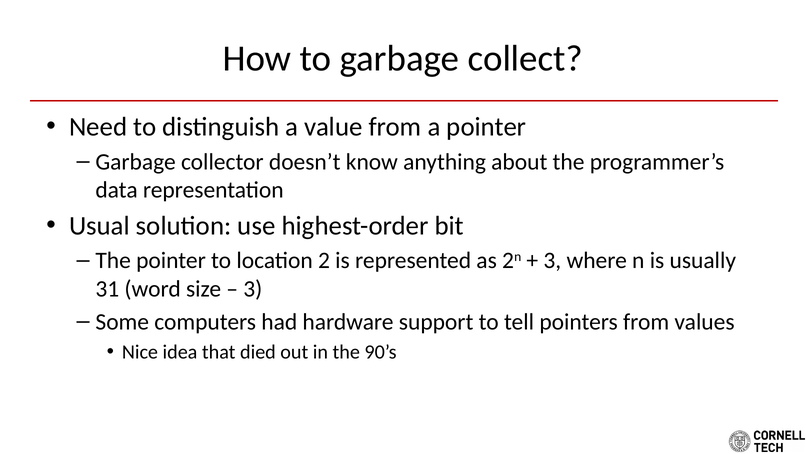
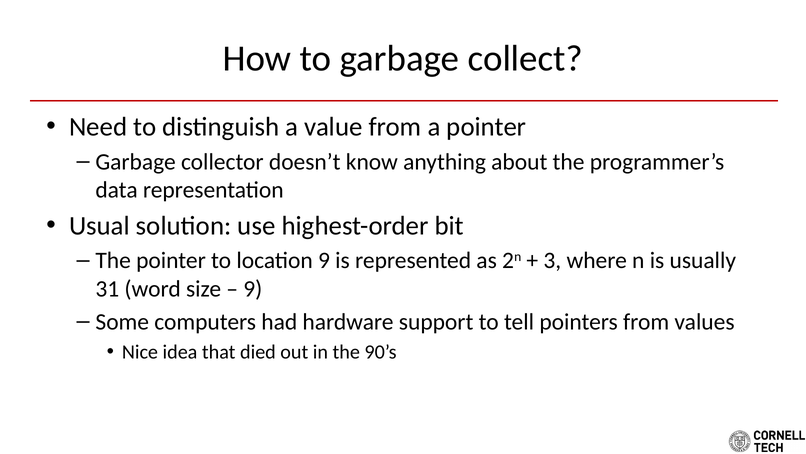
location 2: 2 -> 9 (324, 260)
3: 3 -> 9 (253, 289)
